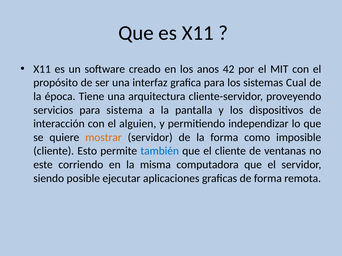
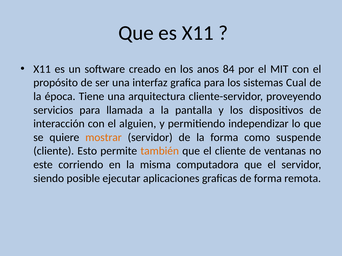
42: 42 -> 84 (229, 69)
sistema: sistema -> llamada (125, 110)
imposible: imposible -> suspende (299, 138)
también colour: blue -> orange (160, 151)
